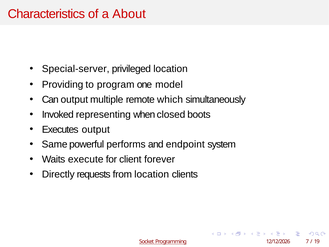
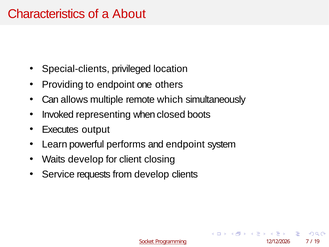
Special-server: Special-server -> Special-clients (76, 69)
to program: program -> endpoint (116, 85)
model: model -> others (169, 85)
Can output: output -> allows (74, 100)
Same: Same -> Learn (55, 144)
Waits execute: execute -> develop (86, 159)
forever: forever -> closing (160, 159)
Directly: Directly -> Service (58, 174)
from location: location -> develop (152, 174)
